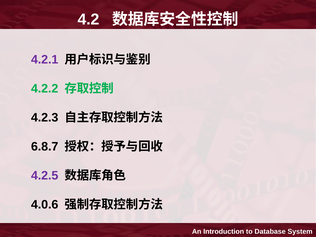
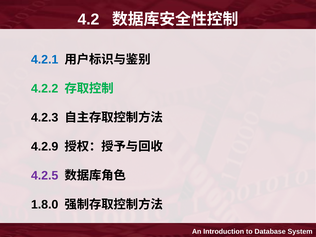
4.2.1 colour: purple -> blue (45, 60)
6.8.7: 6.8.7 -> 4.2.9 (45, 147)
4.0.6: 4.0.6 -> 1.8.0 (45, 205)
